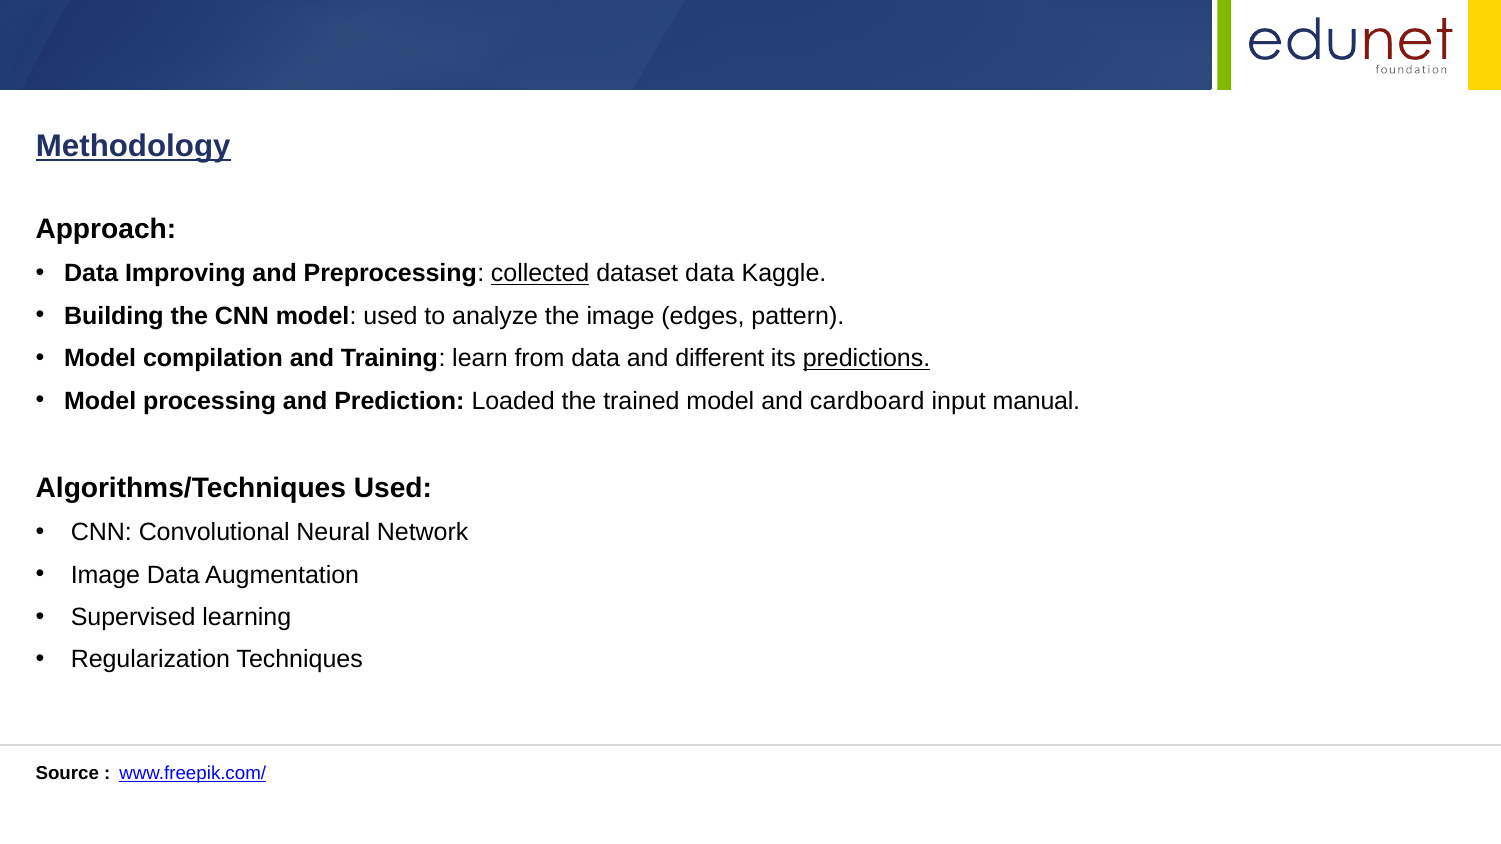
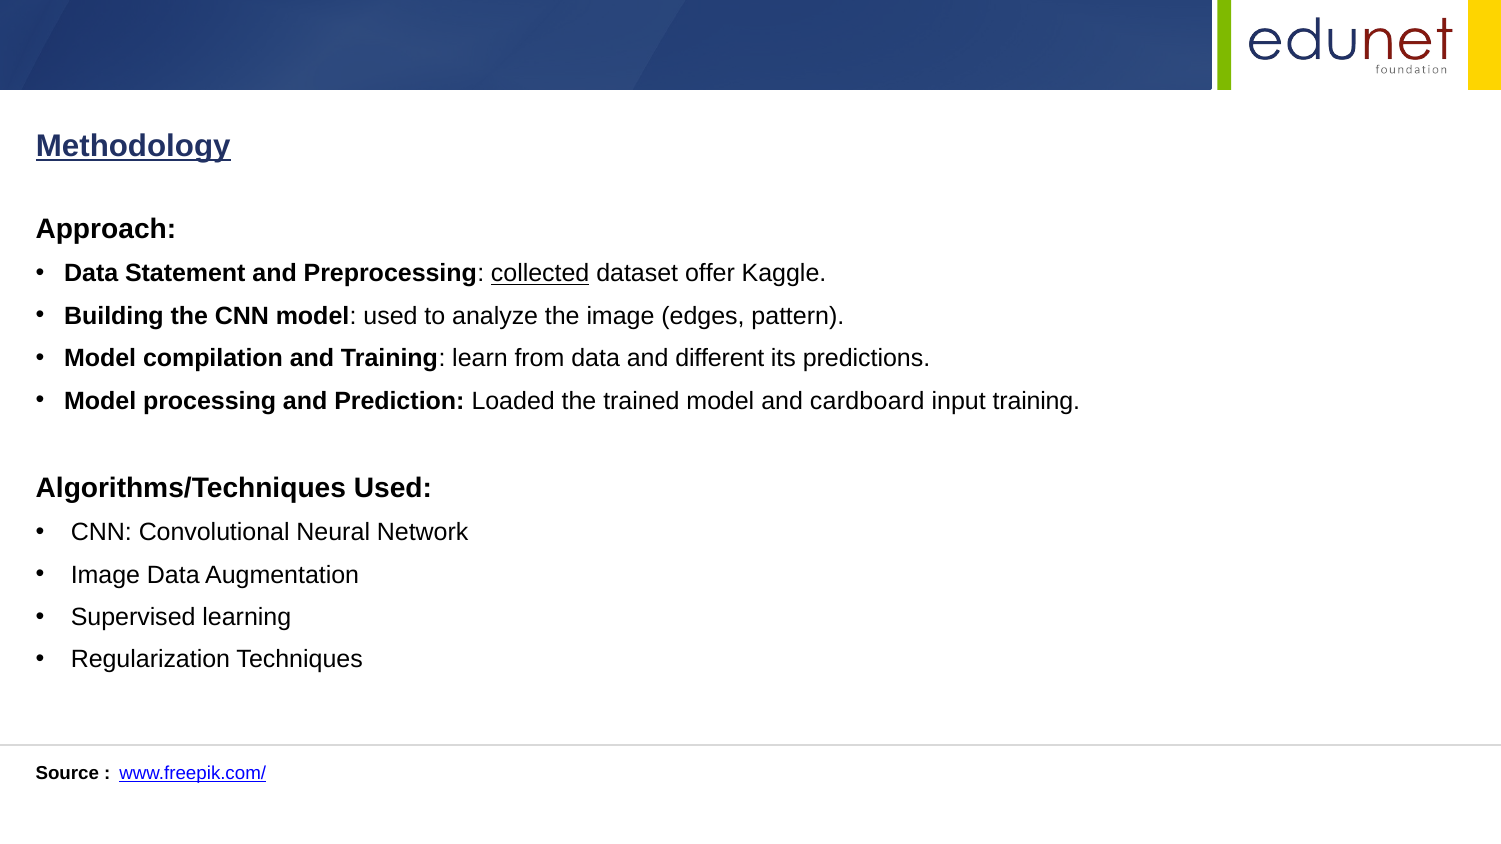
Improving: Improving -> Statement (185, 274)
dataset data: data -> offer (710, 274)
predictions underline: present -> none (867, 359)
input manual: manual -> training (1036, 401)
